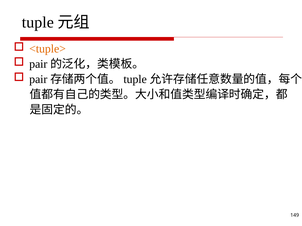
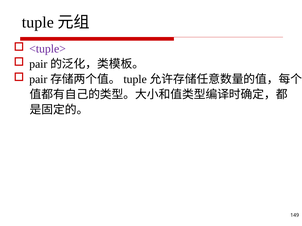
<tuple> colour: orange -> purple (48, 49)
